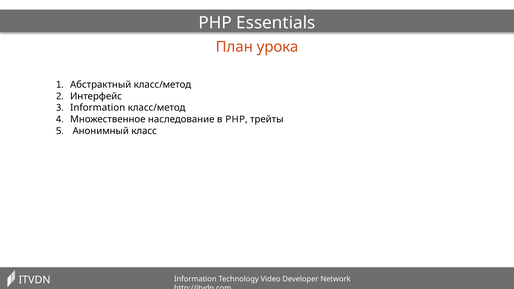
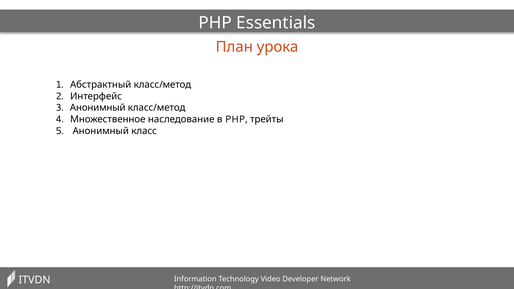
Information: Information -> Анонимный (98, 108)
